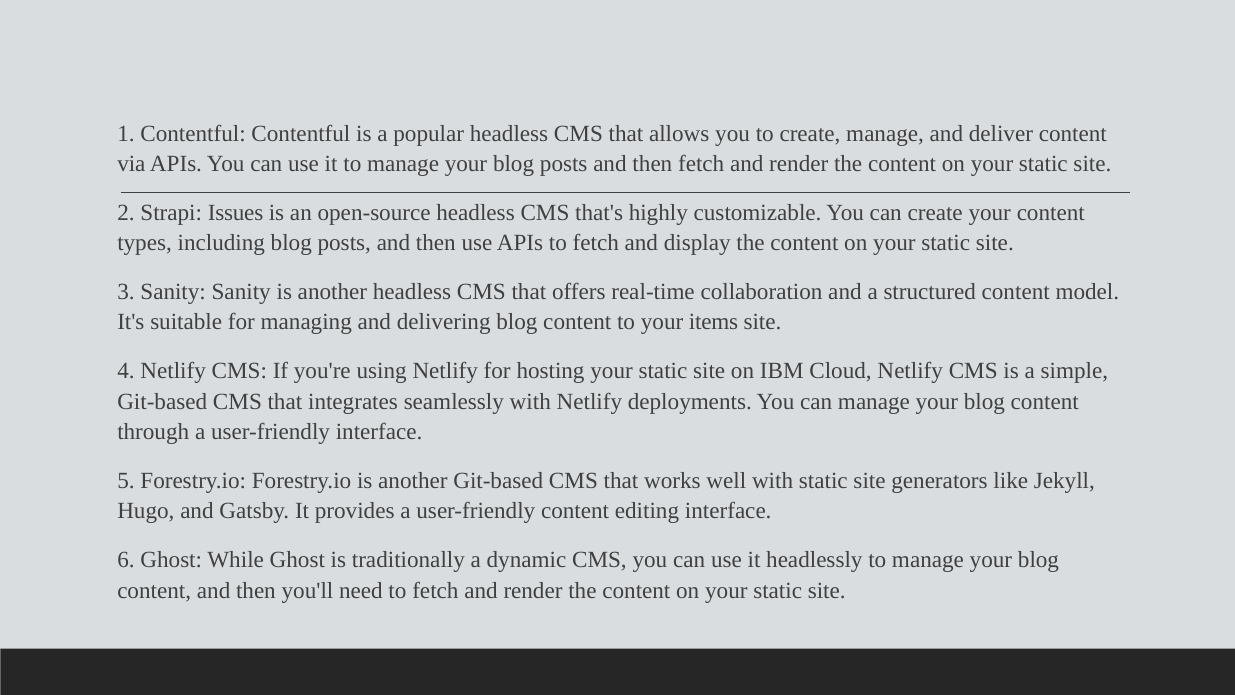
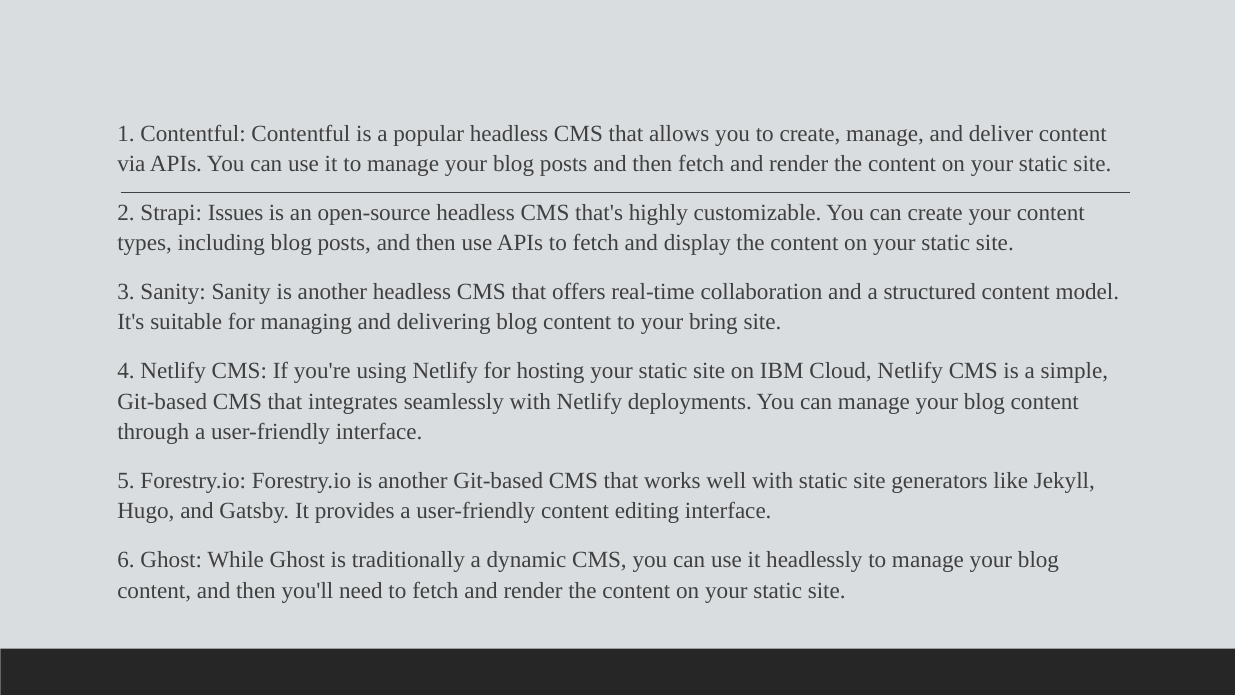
items: items -> bring (713, 322)
